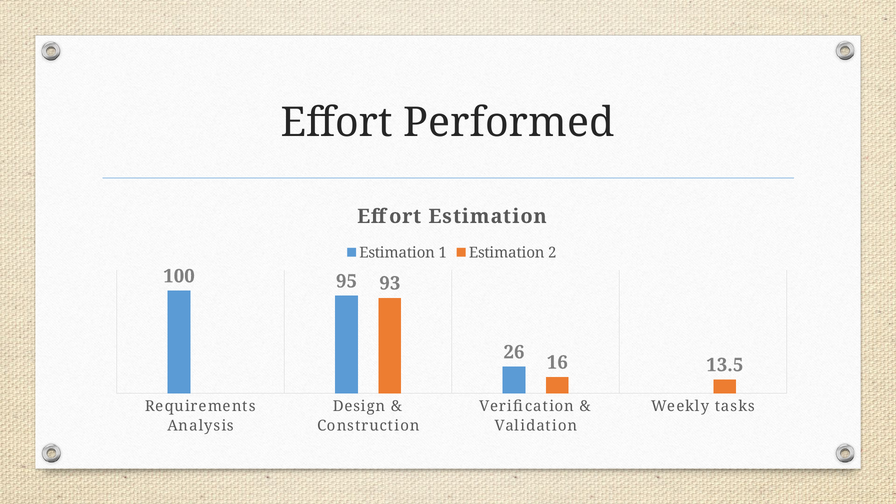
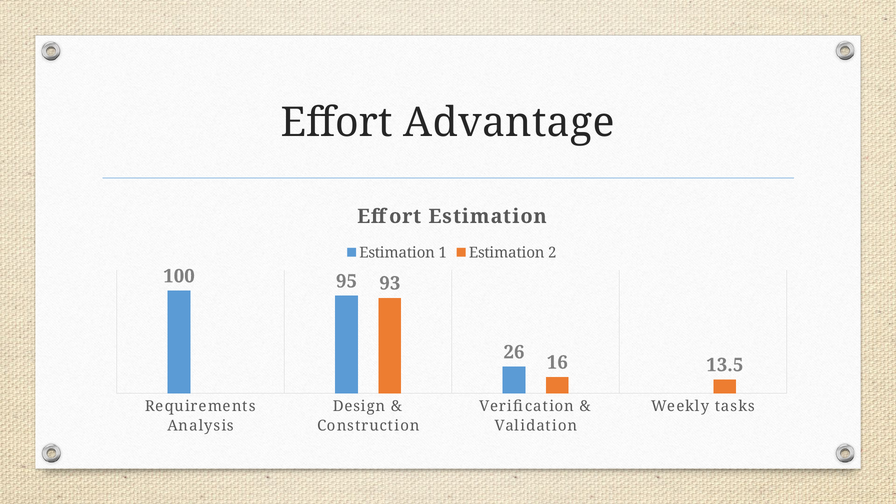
Performed: Performed -> Advantage (509, 123)
